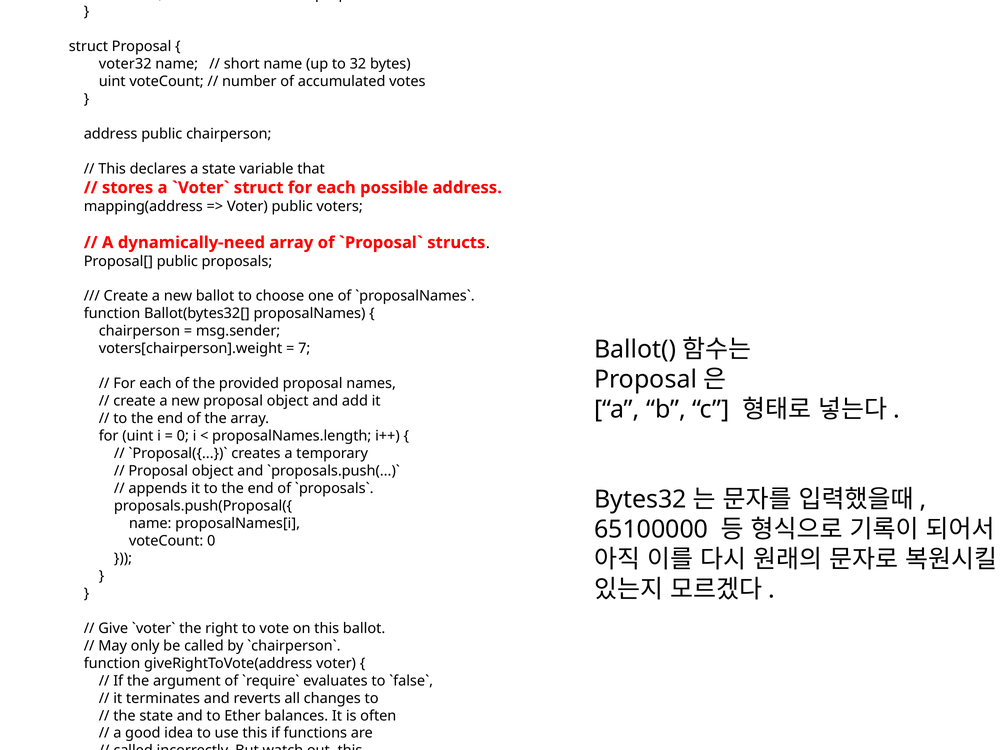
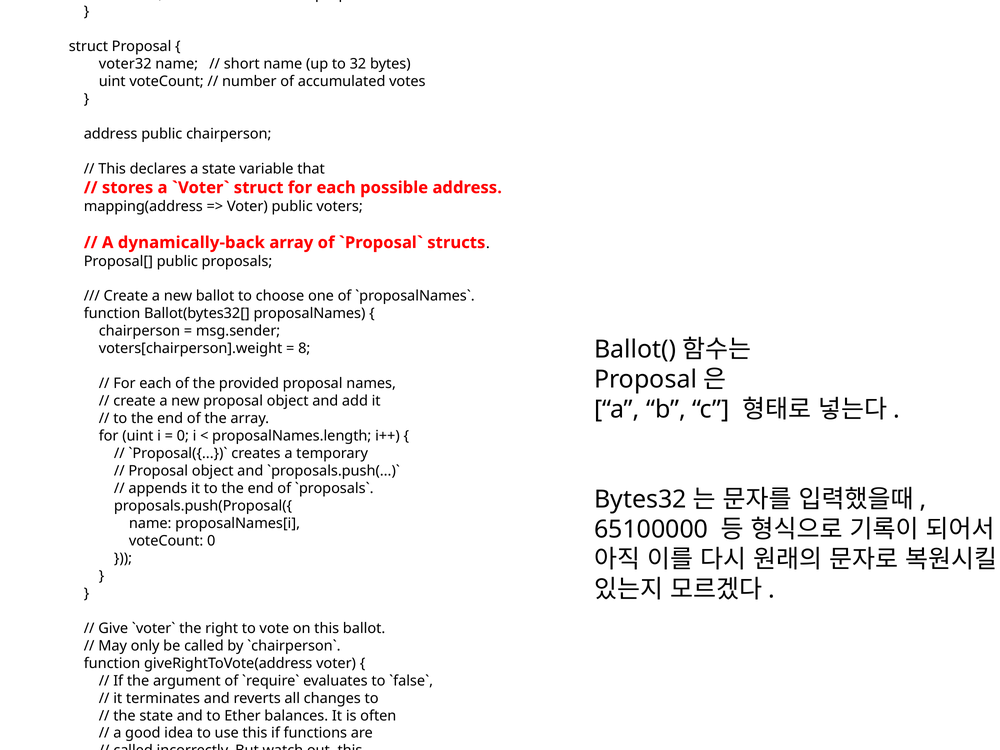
dynamically-need: dynamically-need -> dynamically-back (191, 243)
7: 7 -> 8 (304, 349)
